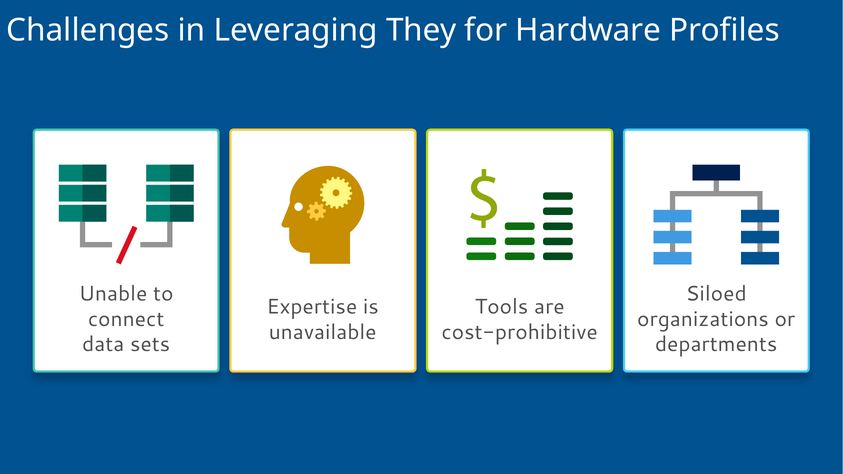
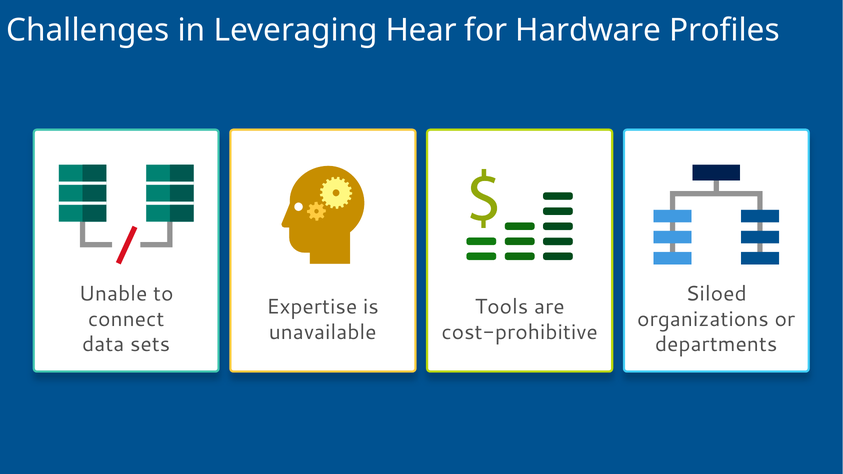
They: They -> Hear (421, 30)
